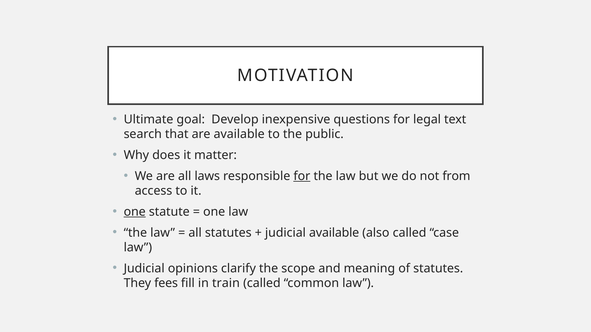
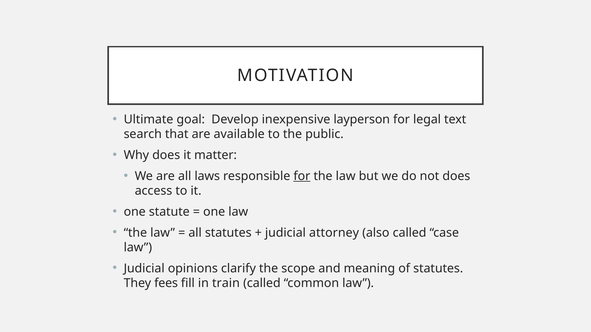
questions: questions -> layperson (362, 120)
not from: from -> does (456, 176)
one underline: present -> none (135, 212)
judicial available: available -> attorney (334, 233)
